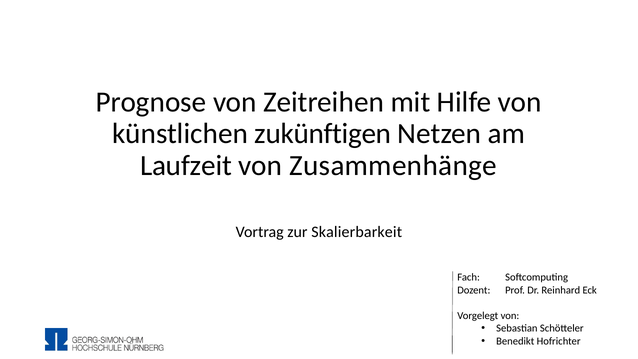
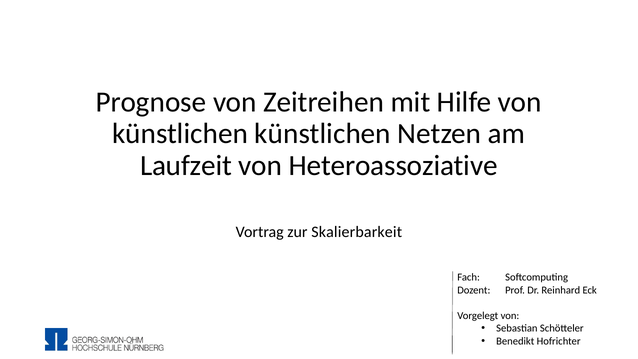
künstlichen zukünftigen: zukünftigen -> künstlichen (323, 134)
Zusammenhänge: Zusammenhänge -> Heteroassoziative (393, 165)
